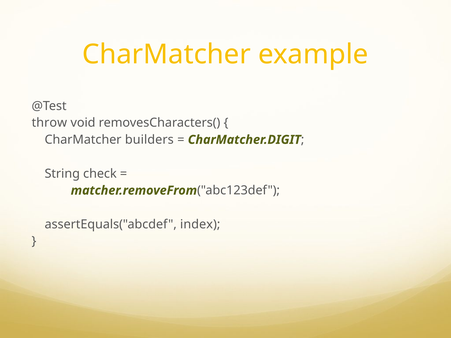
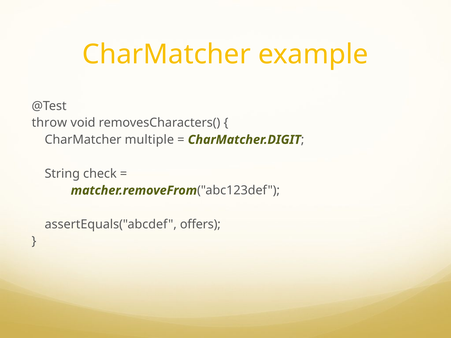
builders: builders -> multiple (149, 140)
index: index -> offers (200, 224)
